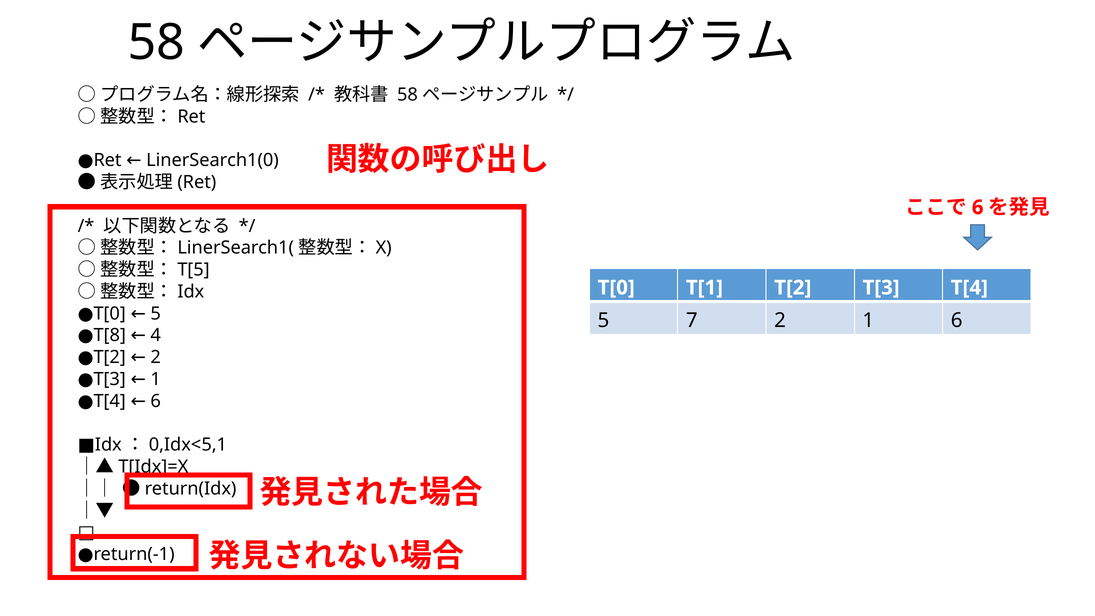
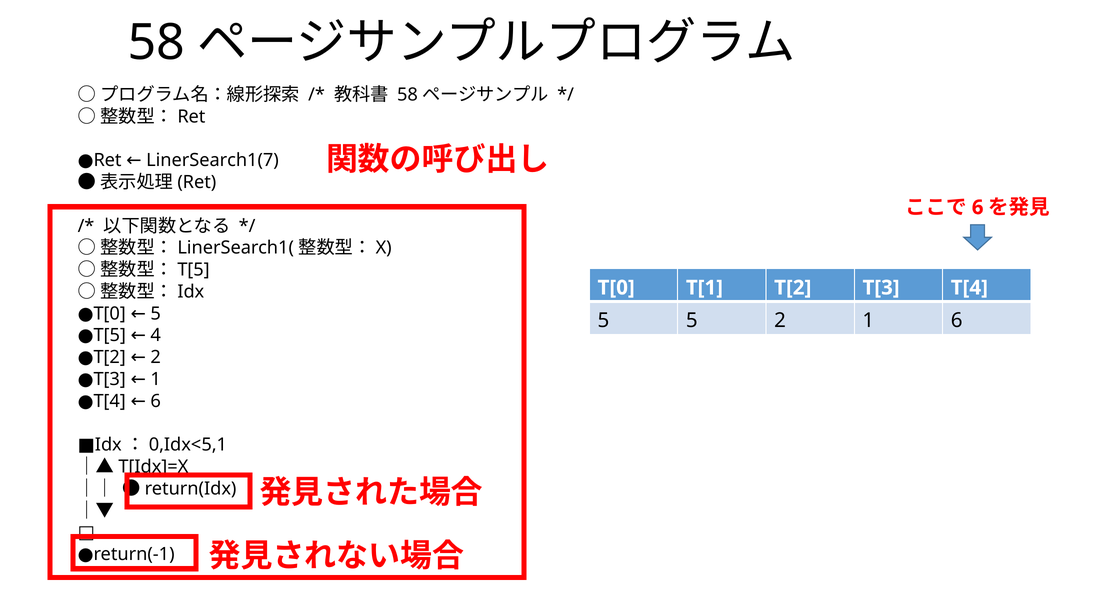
LinerSearch1(0: LinerSearch1(0 -> LinerSearch1(7 (212, 160)
5 7: 7 -> 5 (692, 321)
T[8: T[8 -> T[5 (110, 335)
